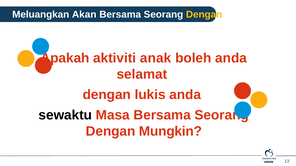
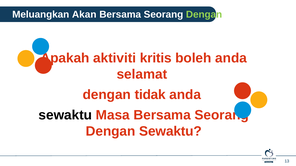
Dengan colour: yellow -> light green (204, 14)
anak: anak -> kritis (156, 58)
lukis: lukis -> tidak (150, 95)
Dengan Mungkin: Mungkin -> Sewaktu (170, 132)
